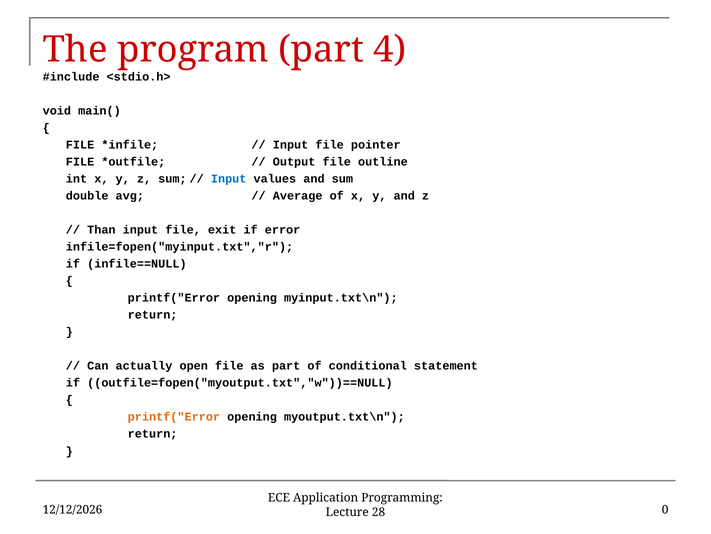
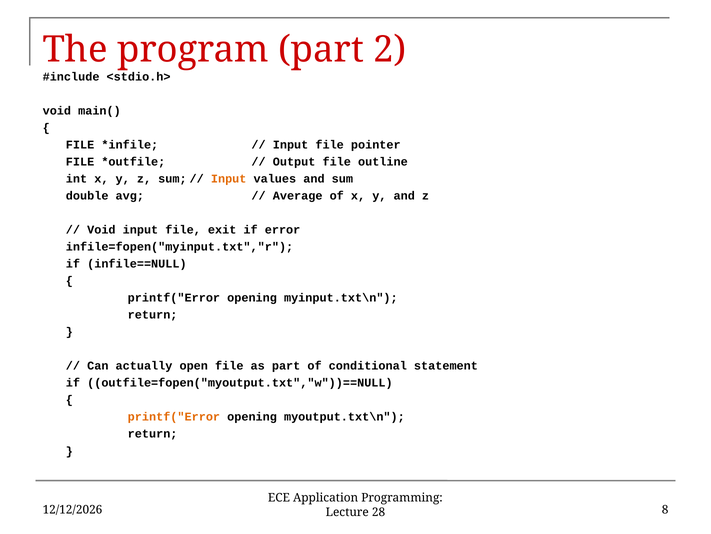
4: 4 -> 2 (390, 49)
Input colour: blue -> orange (229, 179)
Than: Than -> Void (101, 230)
0: 0 -> 8 (665, 509)
